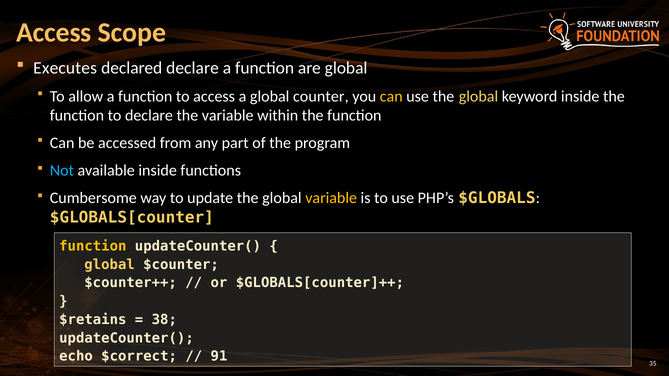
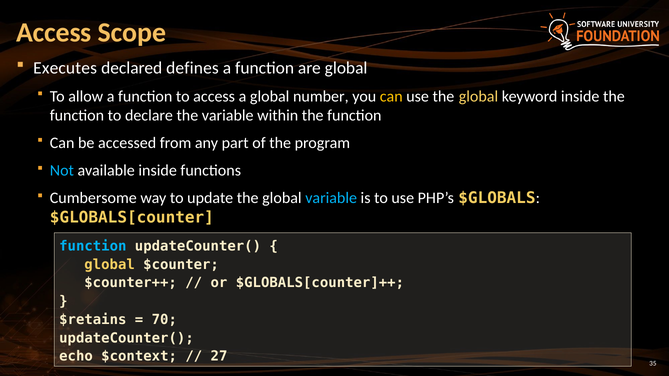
declared declare: declare -> defines (192, 68)
counter: counter -> number (321, 96)
variable colour: yellow -> light blue (331, 198)
function colour: yellow -> light blue (93, 246)
38: 38 -> 70 (164, 320)
$correct: $correct -> $context (139, 357)
91: 91 -> 27 (219, 357)
